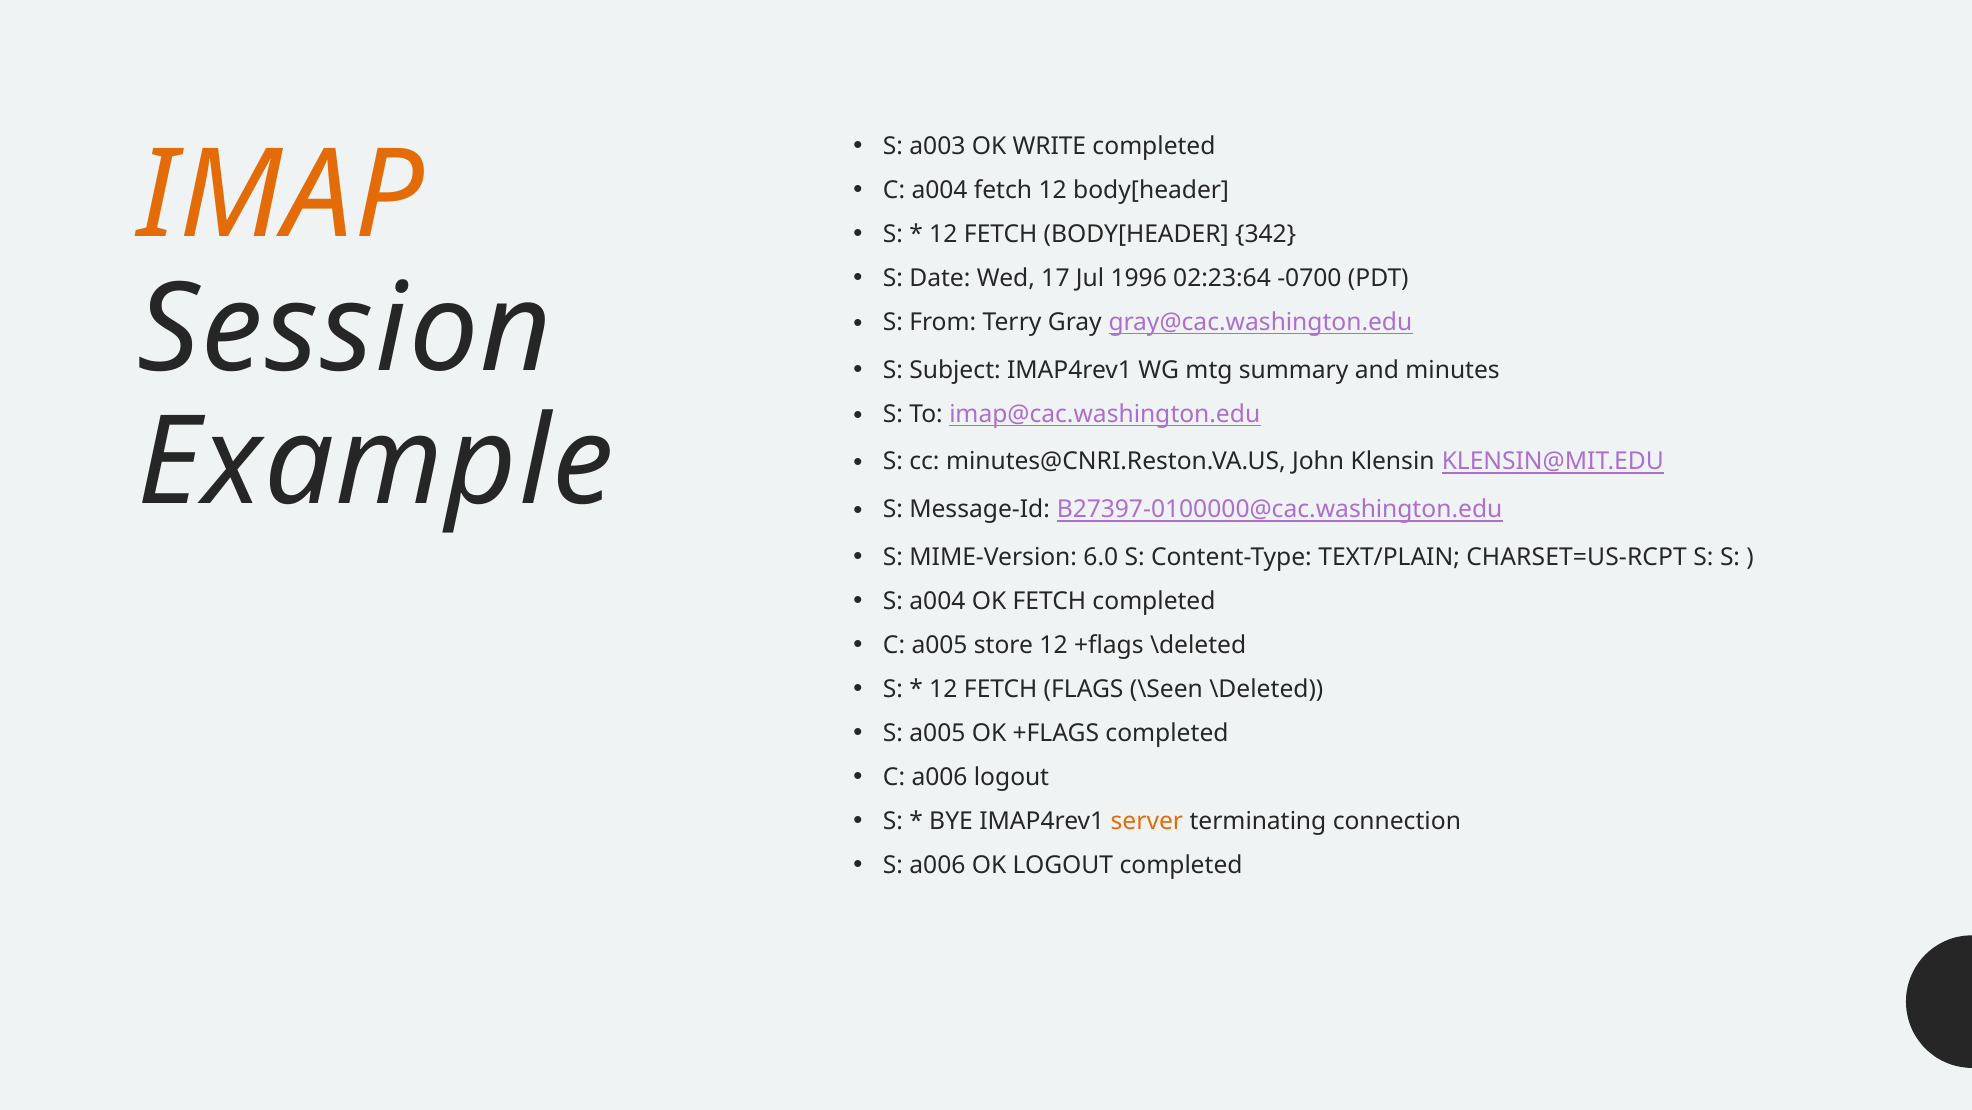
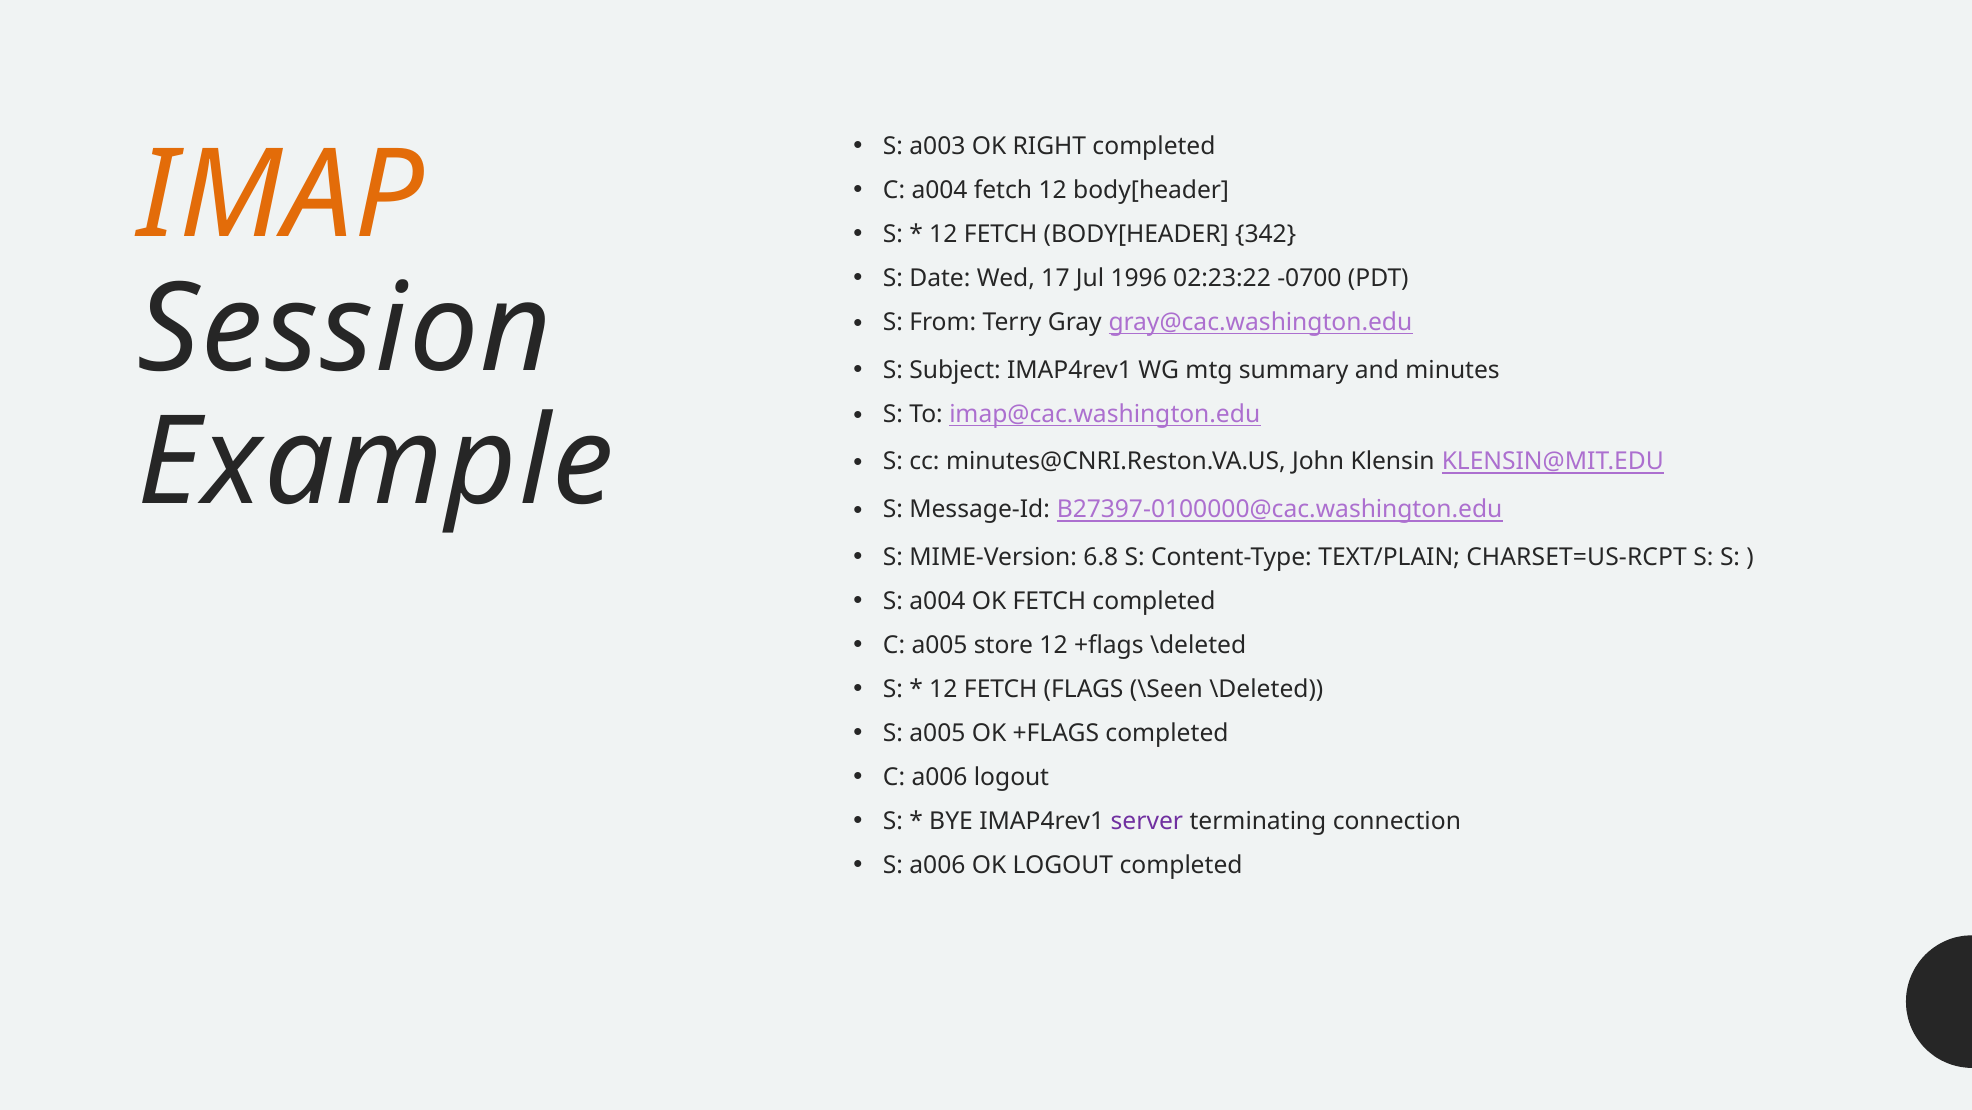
WRITE: WRITE -> RIGHT (1049, 146)
02:23:64: 02:23:64 -> 02:23:22 (1222, 278)
6.0: 6.0 -> 6.8 (1101, 557)
server colour: orange -> purple (1147, 821)
